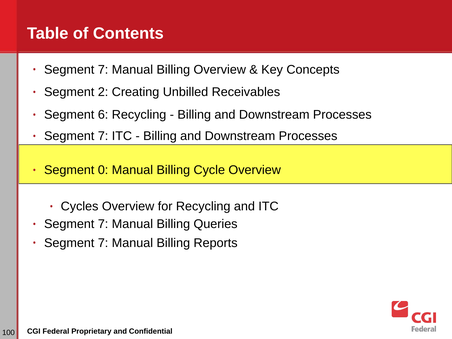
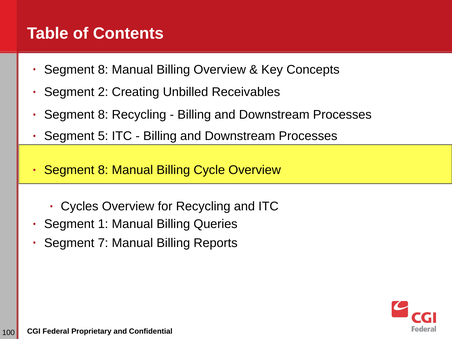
7: 7 -> 8 (103, 70)
6: 6 -> 8 (103, 115)
7: 7 -> 5 (103, 136)
0: 0 -> 8 (103, 170)
7: 7 -> 1 (103, 224)
